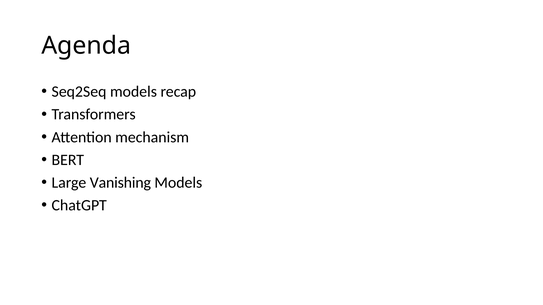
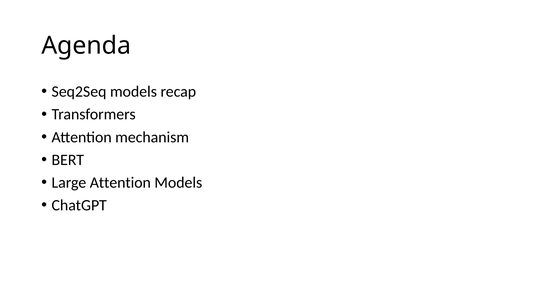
Large Vanishing: Vanishing -> Attention (120, 183)
